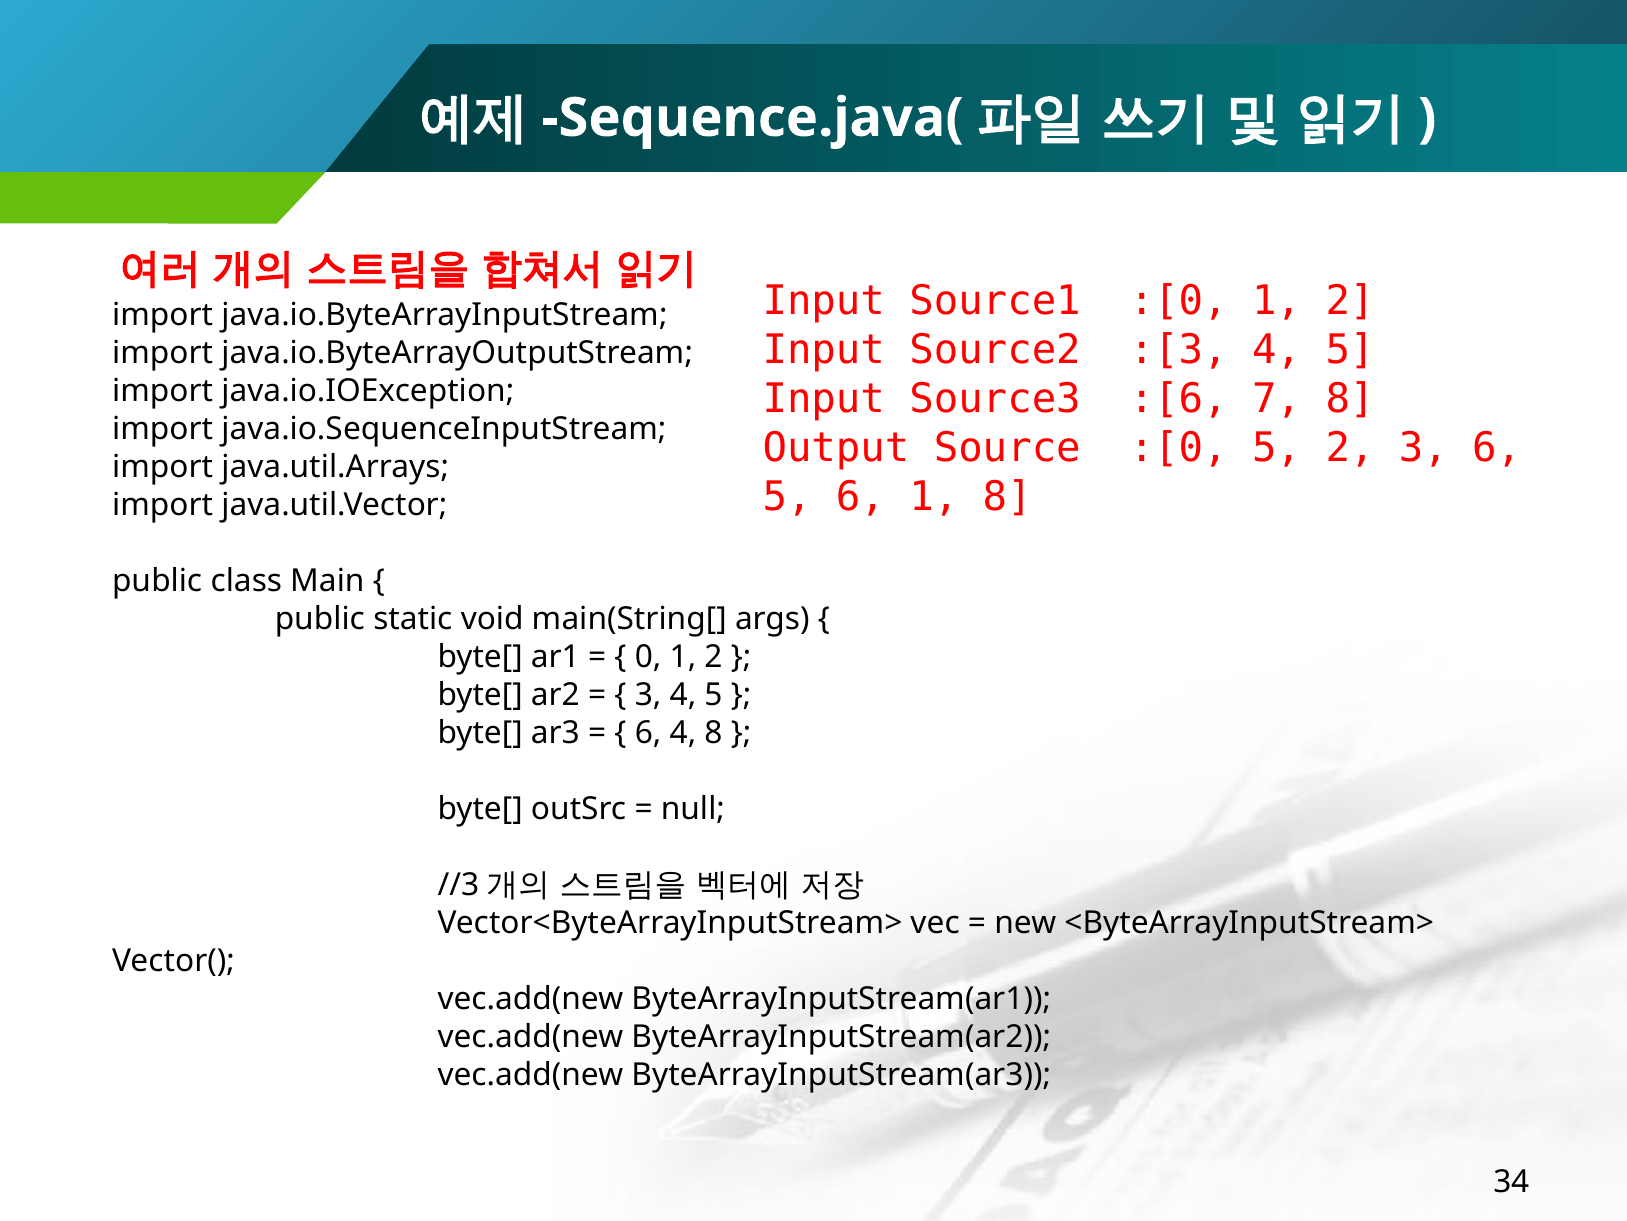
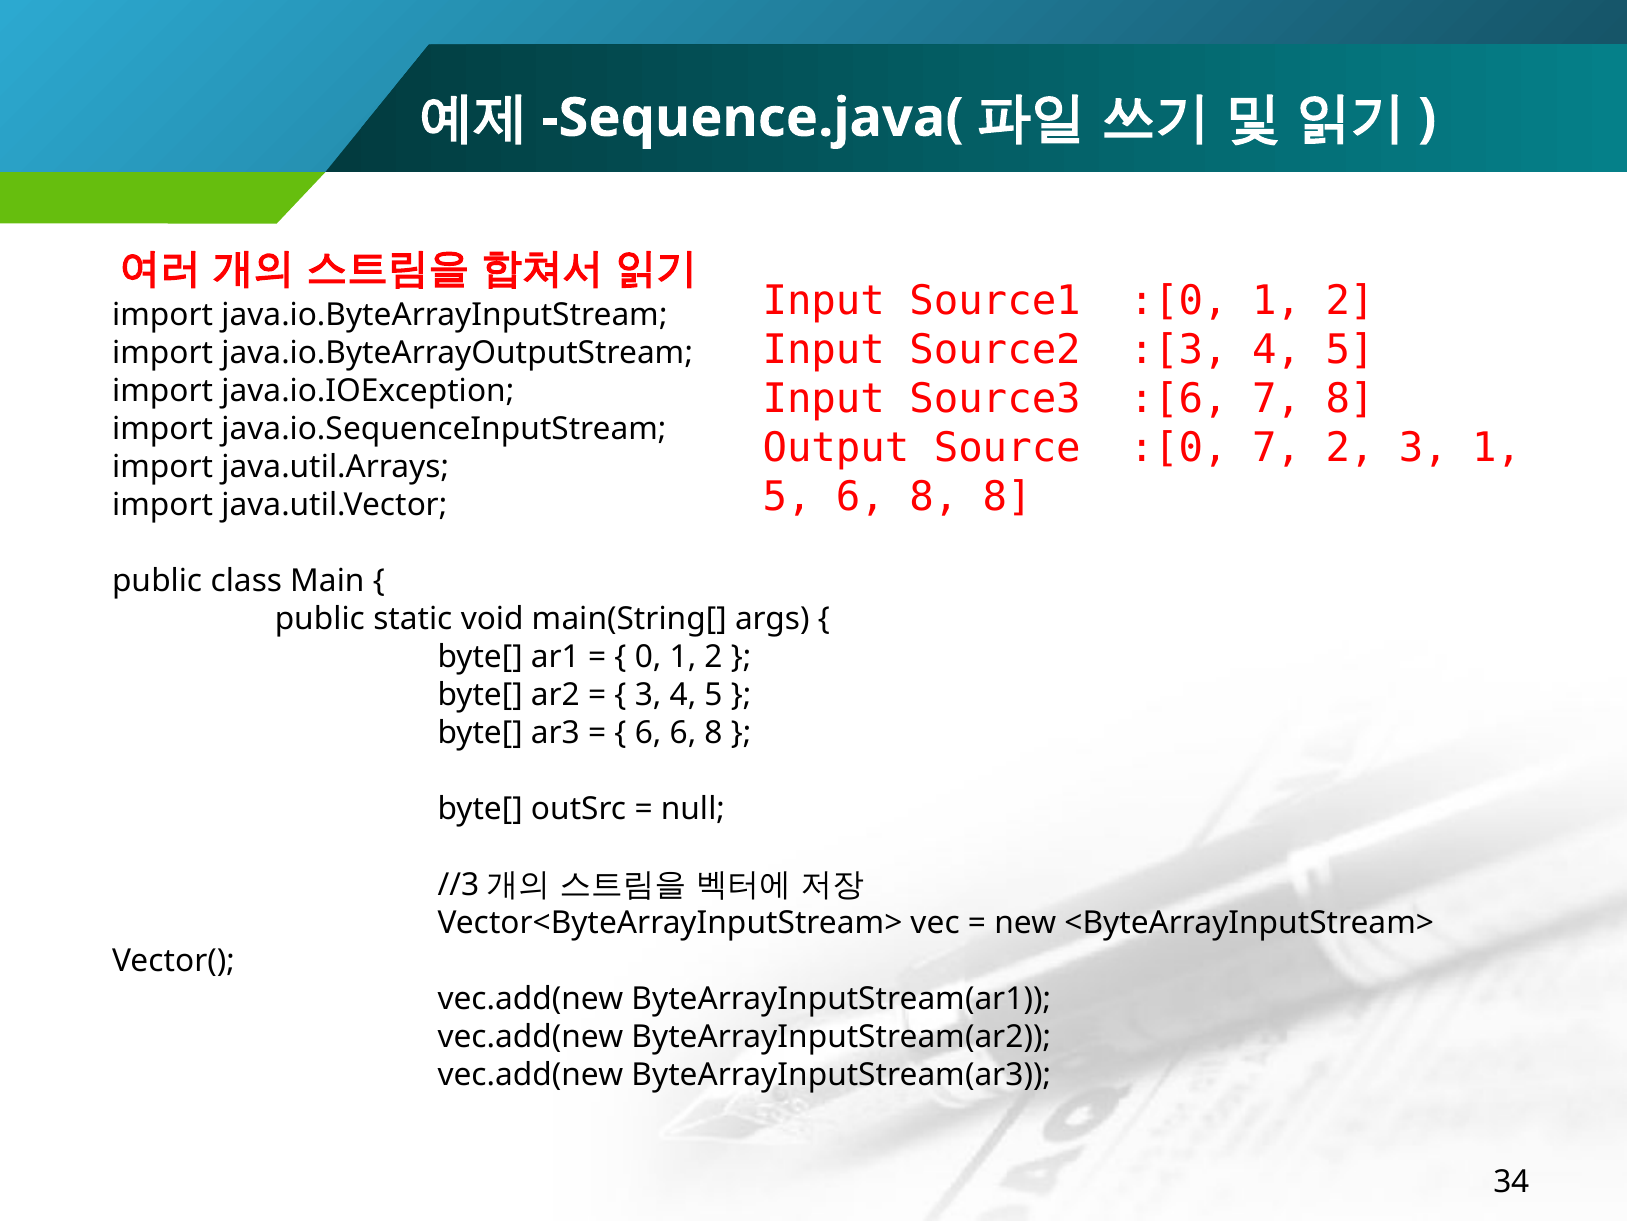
:[0 5: 5 -> 7 (1277, 448)
3 6: 6 -> 1 (1497, 448)
5 6 1: 1 -> 8 (934, 497)
6 4: 4 -> 6 (683, 733)
